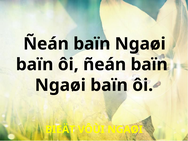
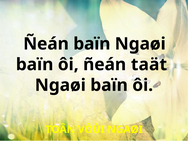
ôi ñeán baïn: baïn -> taät (149, 65)
BIEÄT: BIEÄT -> TOÂN (60, 130)
